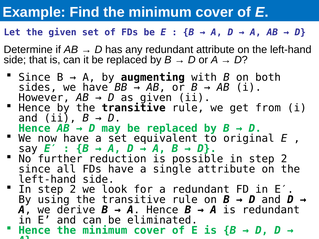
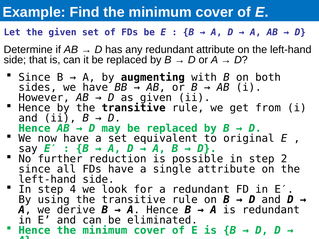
2: 2 -> 4 (73, 190)
